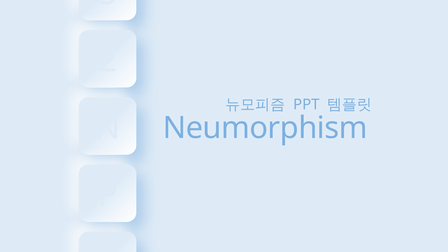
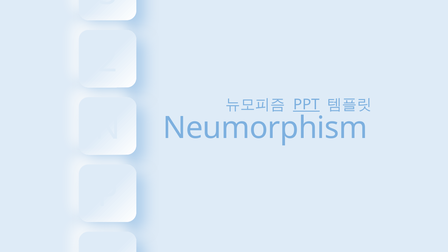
PPT underline: none -> present (306, 105)
